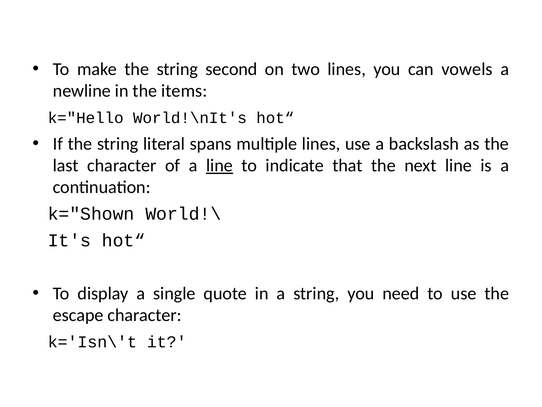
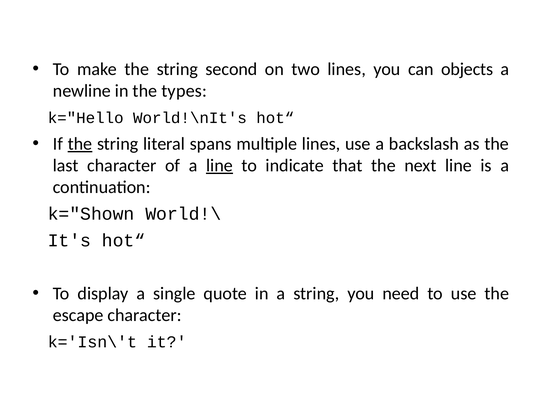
vowels: vowels -> objects (467, 69)
items: items -> types (184, 91)
the underline: none -> present (80, 144)
